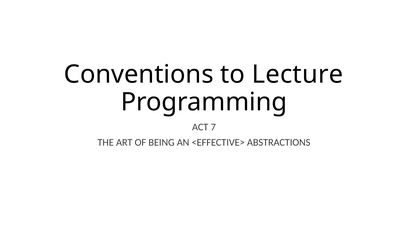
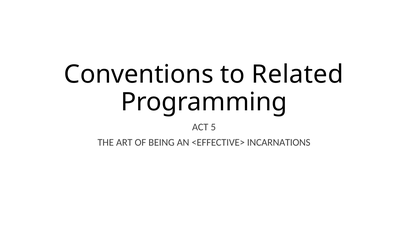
Lecture: Lecture -> Related (298, 75)
7: 7 -> 5 (213, 128)
ABSTRACTIONS: ABSTRACTIONS -> INCARNATIONS (279, 143)
